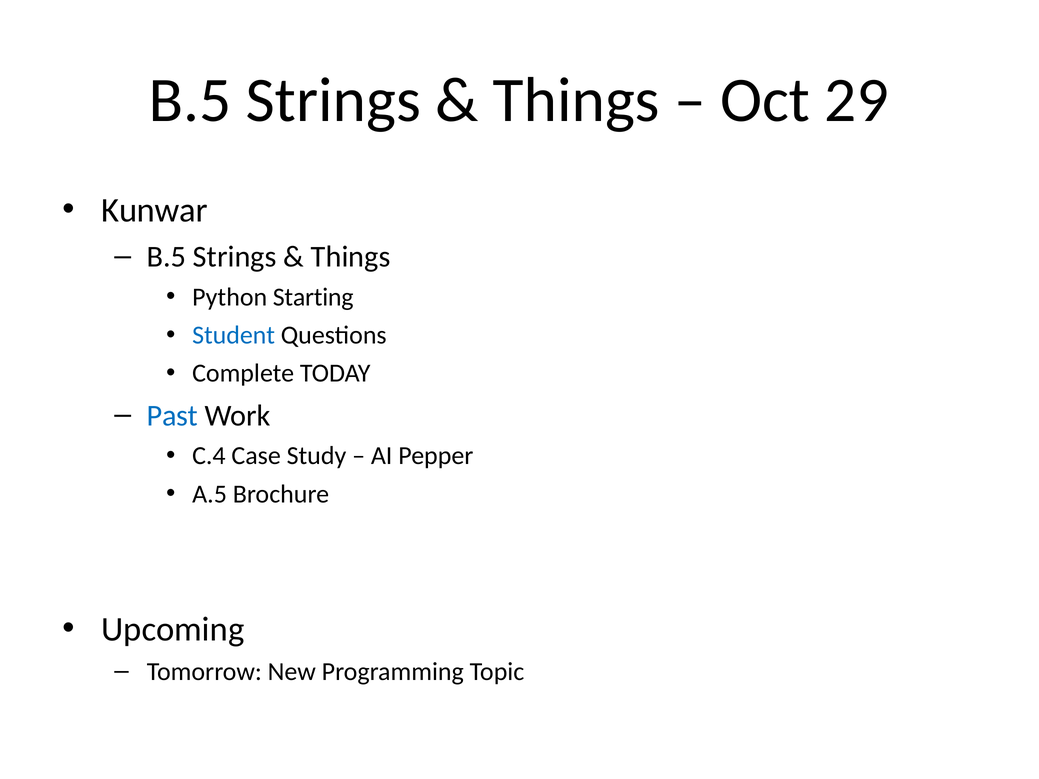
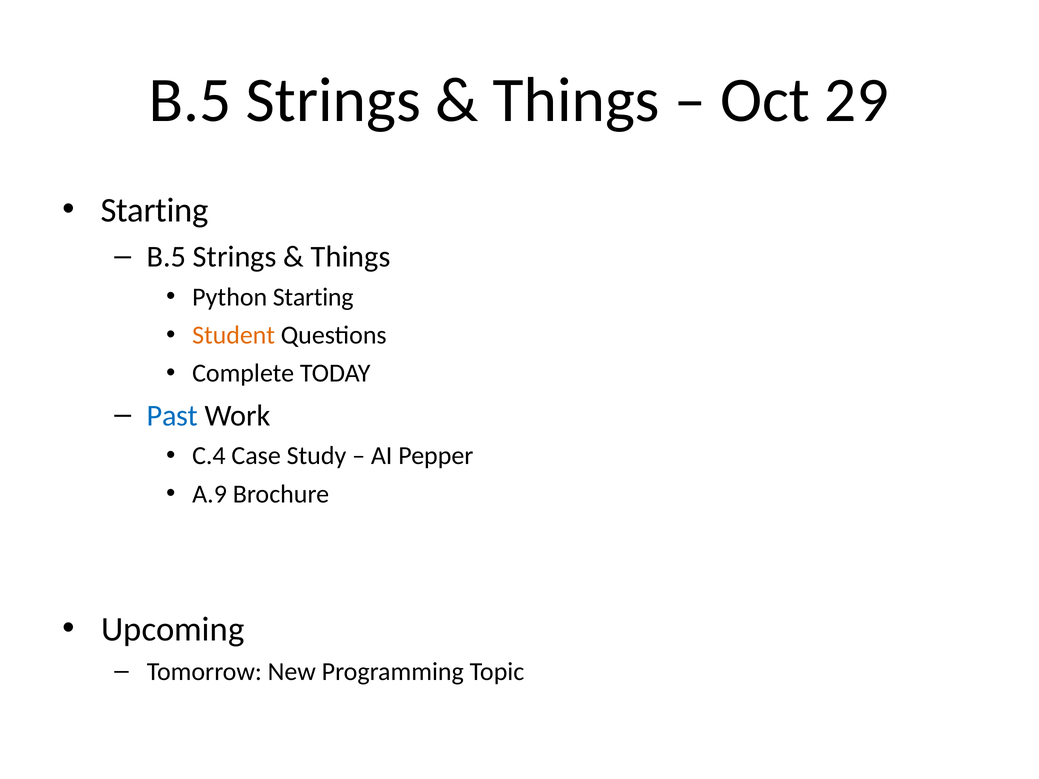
Kunwar: Kunwar -> Starting (155, 210)
Student colour: blue -> orange (234, 335)
A.5: A.5 -> A.9 (210, 494)
